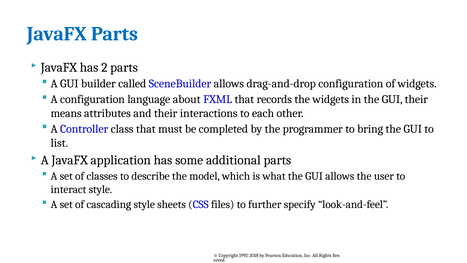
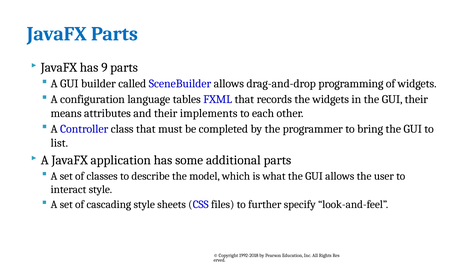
2: 2 -> 9 (104, 67)
drag-and-drop configuration: configuration -> programming (351, 84)
about: about -> tables (187, 99)
interactions: interactions -> implements (209, 113)
